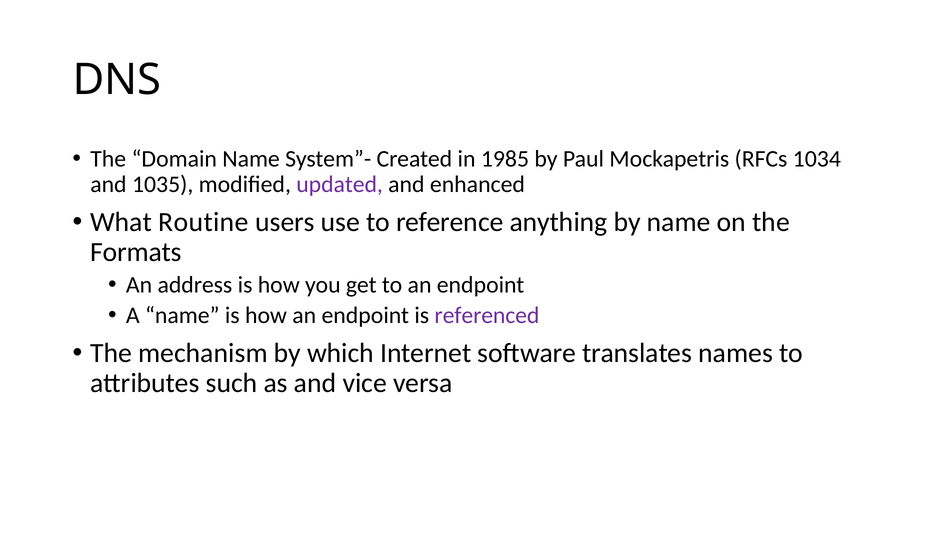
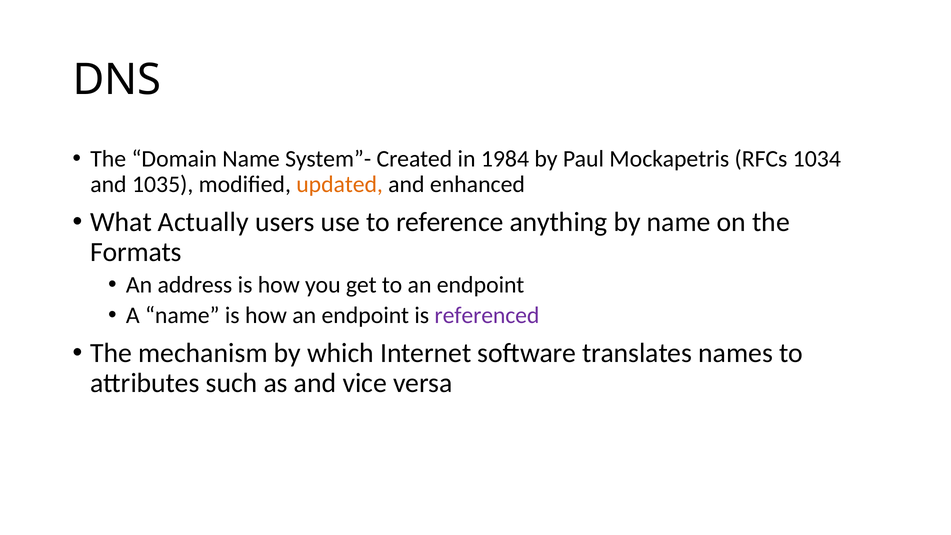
1985: 1985 -> 1984 (505, 159)
updated colour: purple -> orange (340, 184)
Routine: Routine -> Actually (203, 222)
